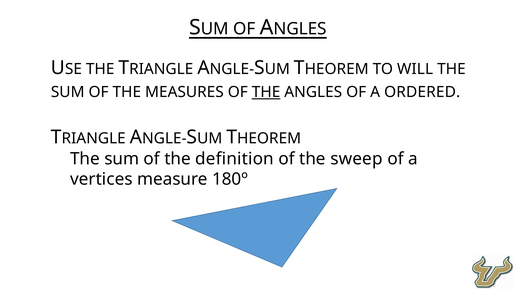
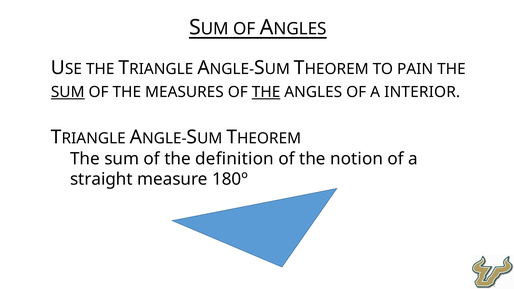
WILL: WILL -> PAIN (415, 69)
SUM underline: none -> present (68, 92)
ORDERED: ORDERED -> INTERIOR (422, 92)
sweep: sweep -> notion (357, 159)
vertices: vertices -> straight (101, 179)
